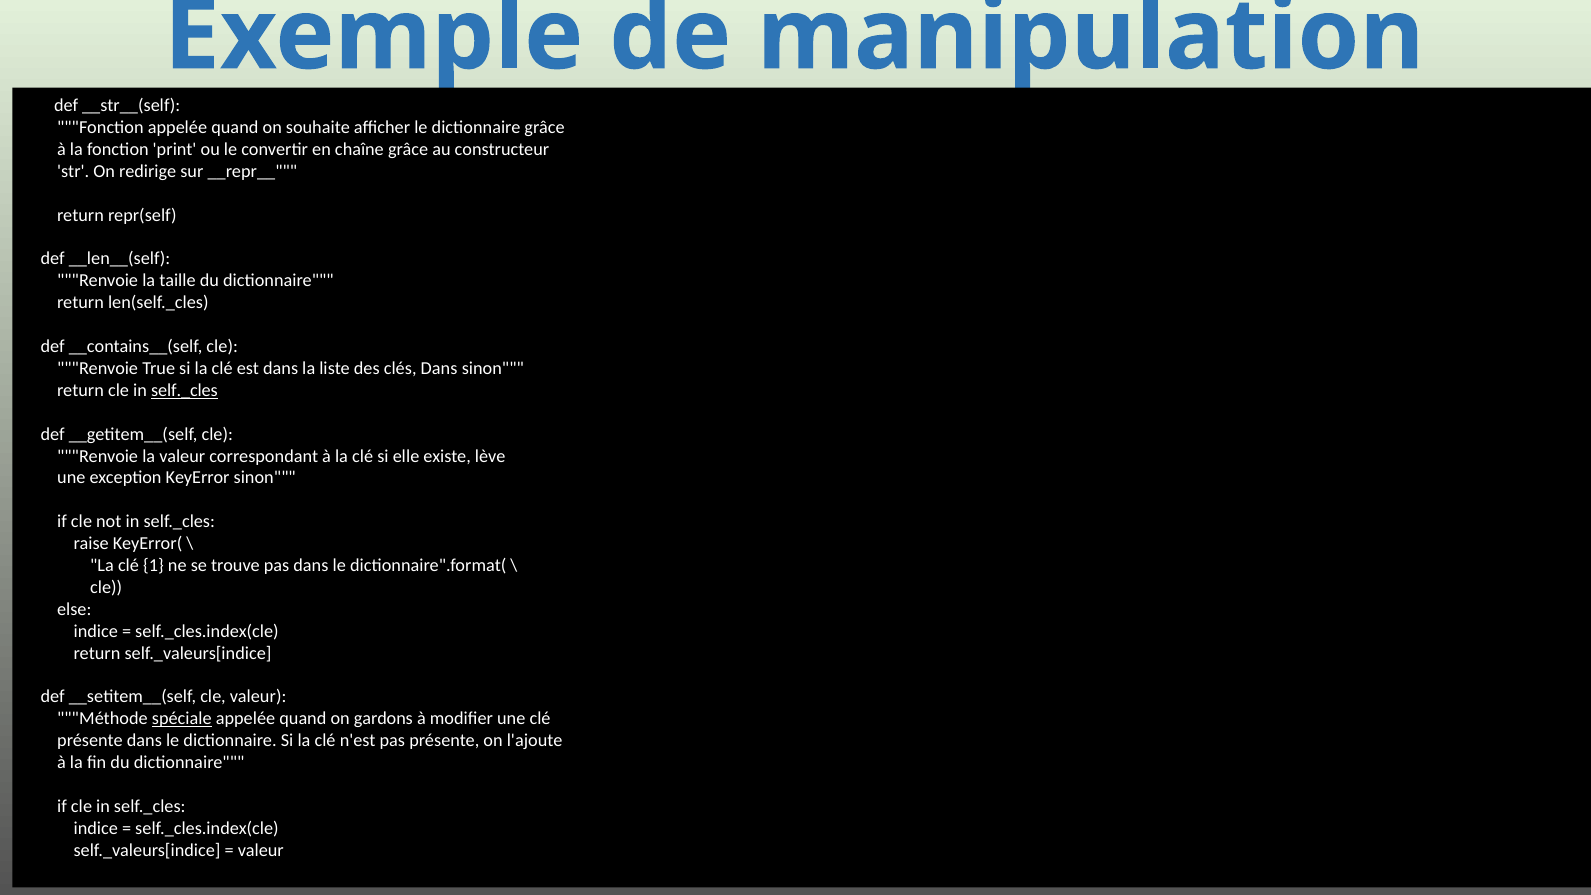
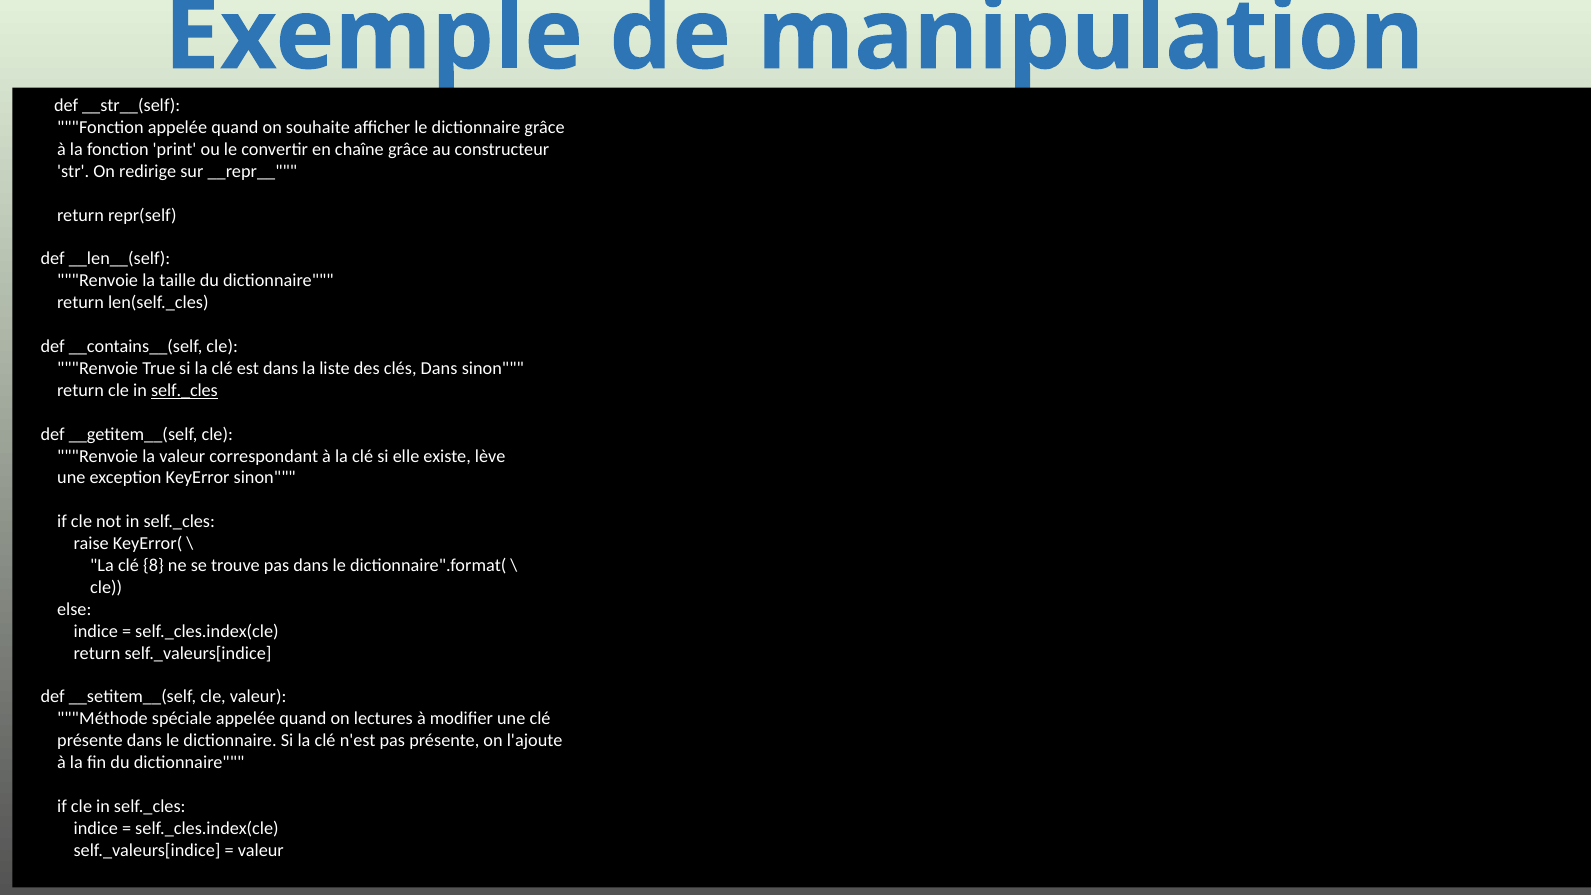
1: 1 -> 8 (153, 565)
spéciale underline: present -> none (182, 719)
gardons: gardons -> lectures (383, 719)
